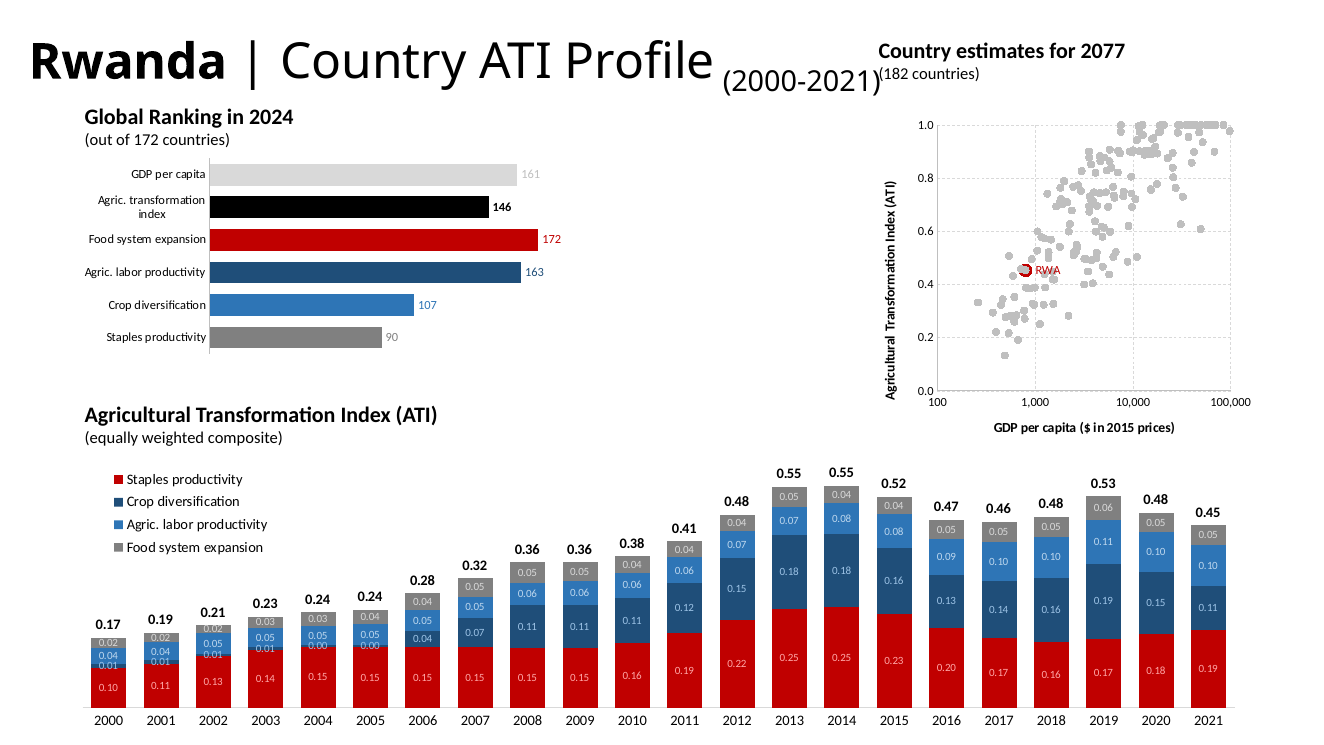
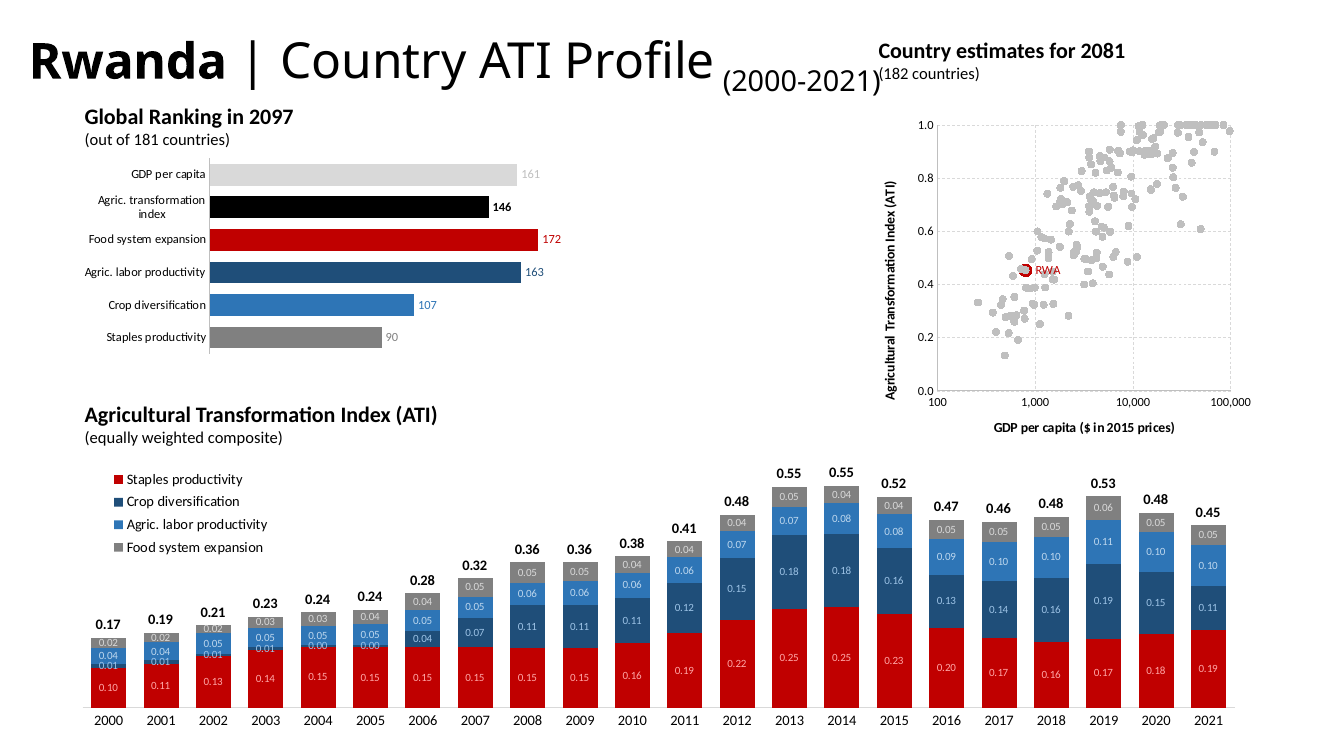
2077: 2077 -> 2081 (1103, 52)
2024: 2024 -> 2097 (271, 117)
of 172: 172 -> 181 (146, 140)
